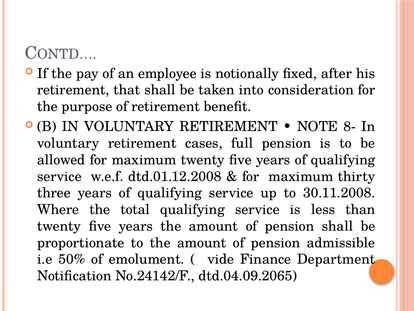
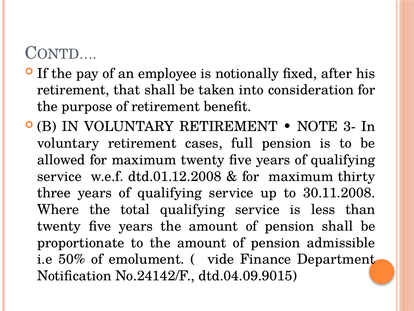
8-: 8- -> 3- (350, 127)
dtd.04.09.2065: dtd.04.09.2065 -> dtd.04.09.9015 (248, 276)
